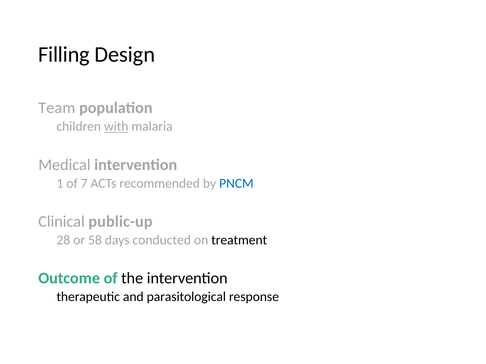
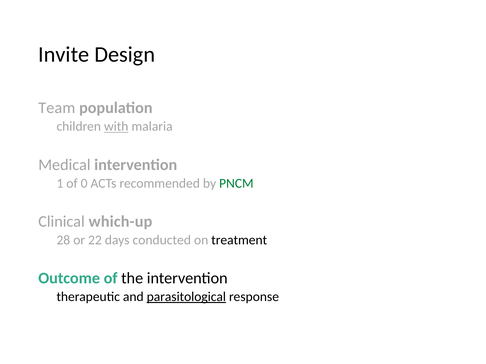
Filling: Filling -> Invite (64, 54)
7: 7 -> 0 (84, 184)
PNCM colour: blue -> green (236, 184)
public-up: public-up -> which-up (120, 222)
58: 58 -> 22 (95, 240)
parasitological underline: none -> present (186, 297)
